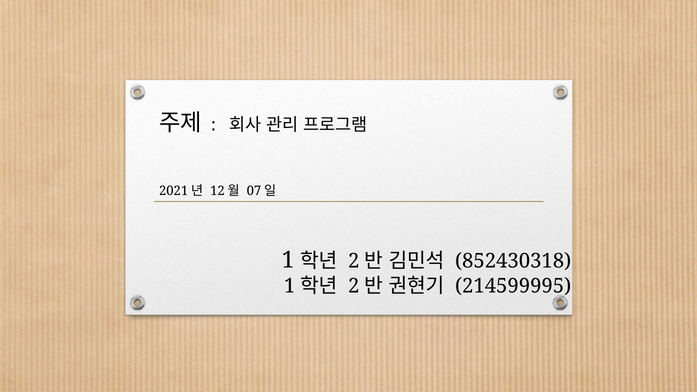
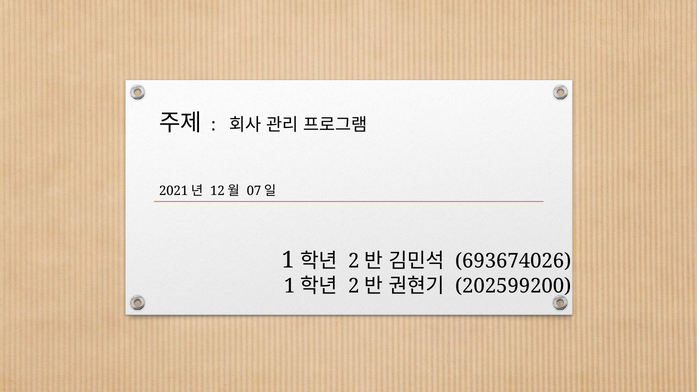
852430318: 852430318 -> 693674026 (513, 261)
214599995: 214599995 -> 202599200 (513, 286)
